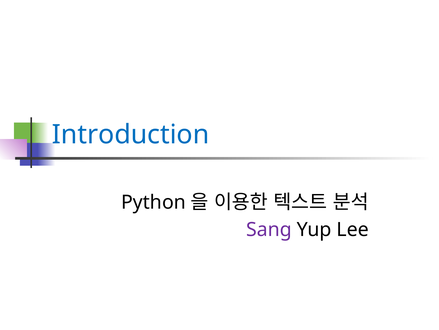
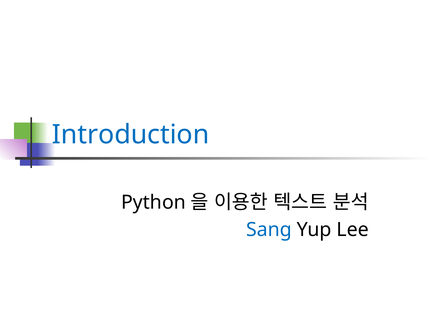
Sang colour: purple -> blue (269, 229)
